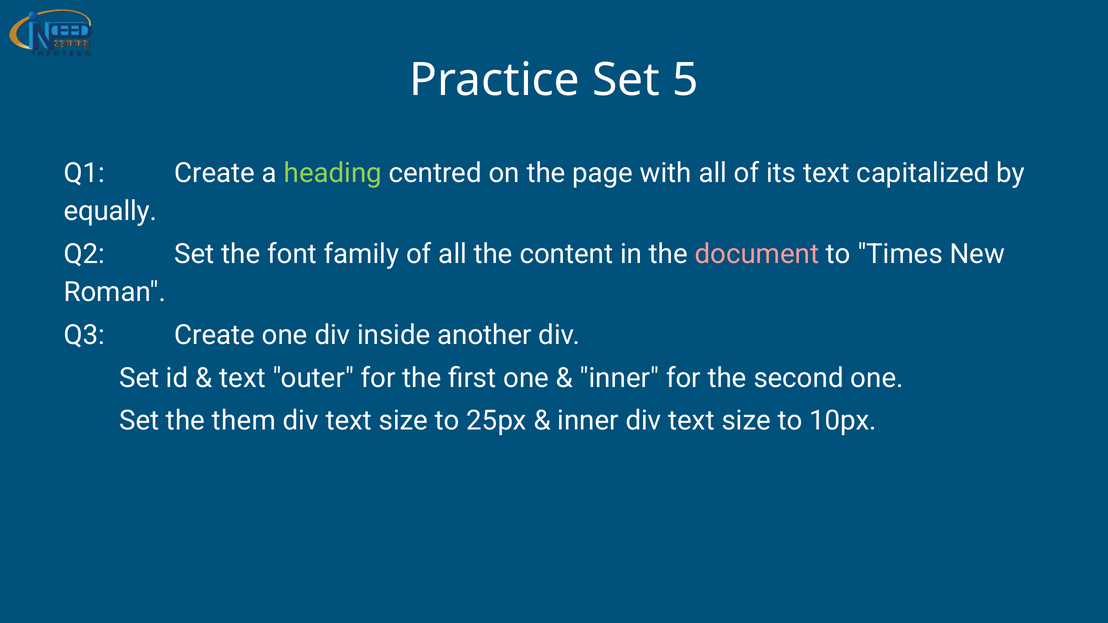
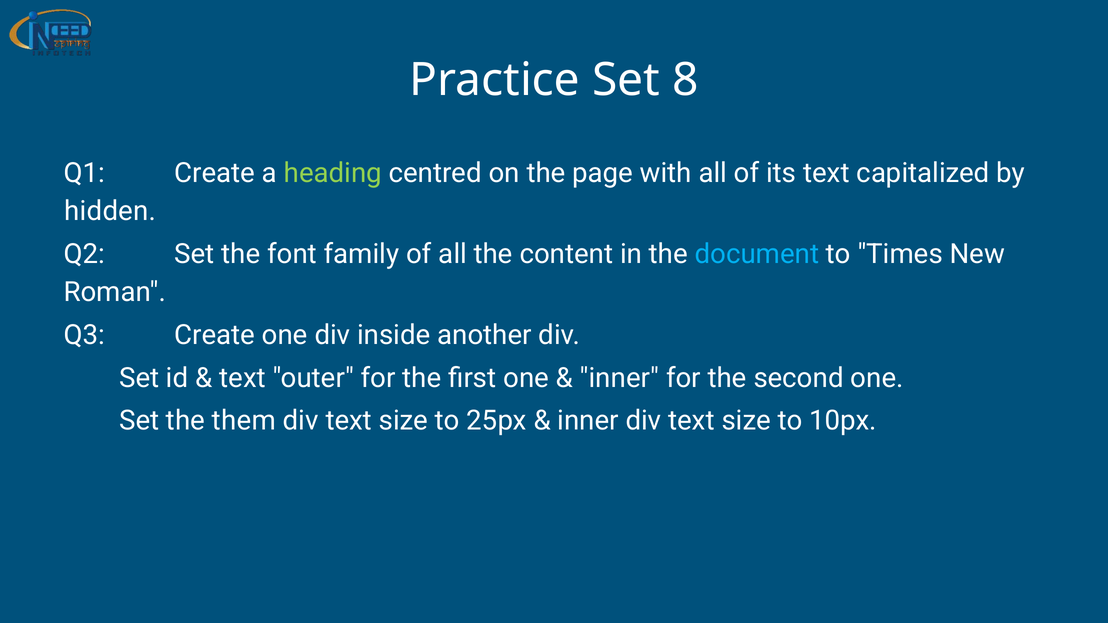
5: 5 -> 8 (685, 80)
equally: equally -> hidden (110, 211)
document colour: pink -> light blue (757, 254)
